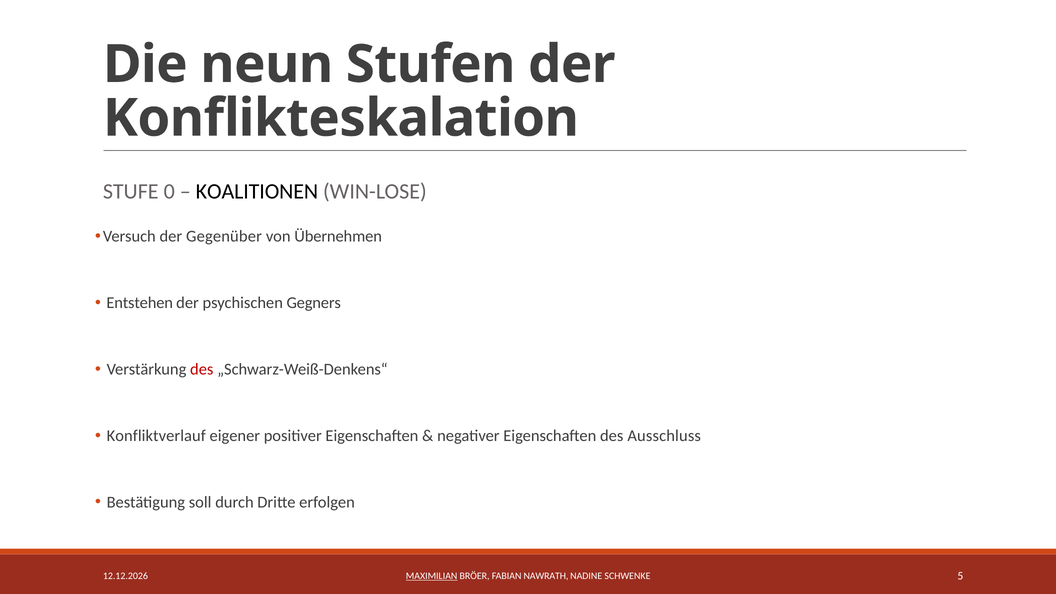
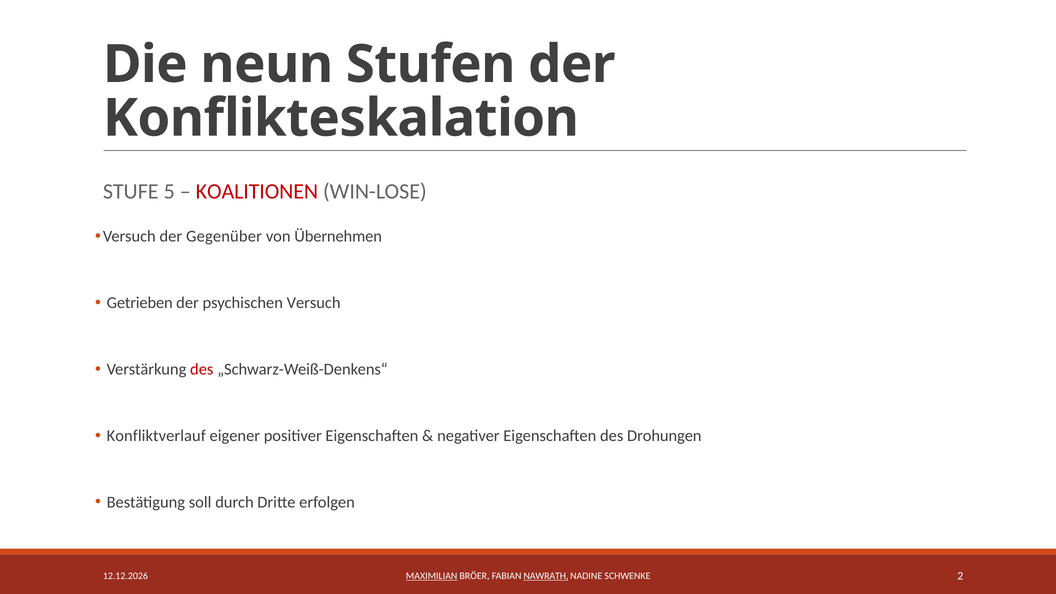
0: 0 -> 5 (169, 192)
KOALITIONEN colour: black -> red (257, 192)
Entstehen: Entstehen -> Getrieben (140, 303)
psychischen Gegners: Gegners -> Versuch (314, 303)
Ausschluss: Ausschluss -> Drohungen (664, 436)
NAWRATH underline: none -> present (546, 576)
5: 5 -> 2 (960, 576)
